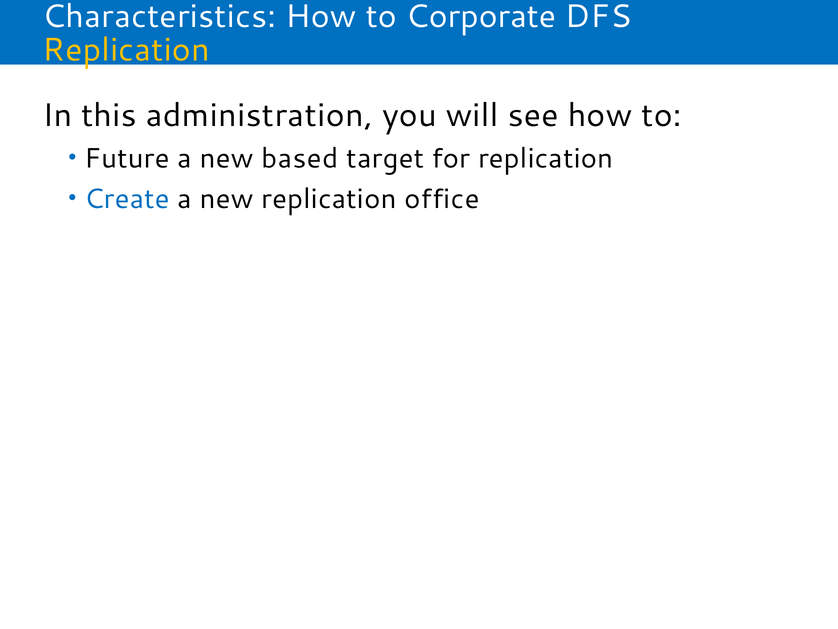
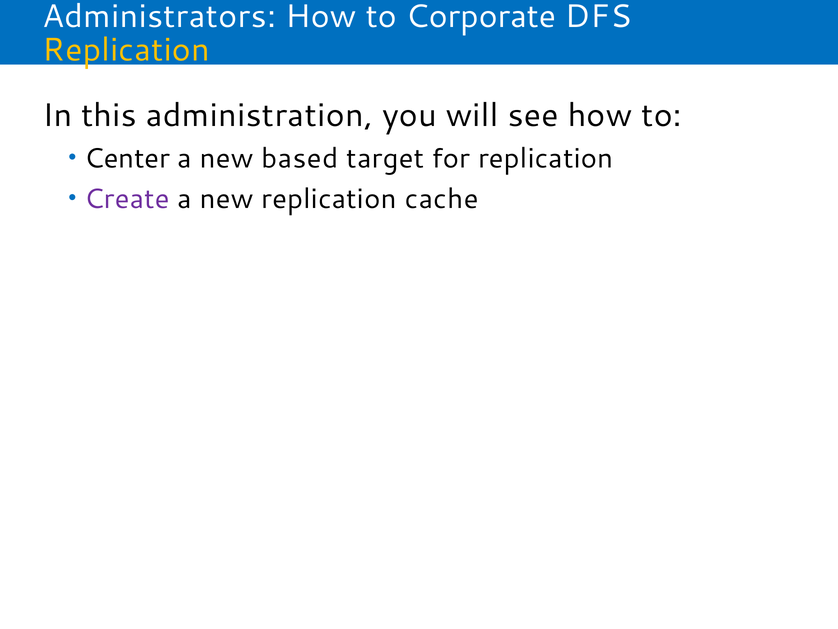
Characteristics: Characteristics -> Administrators (159, 16)
Future: Future -> Center (127, 158)
Create colour: blue -> purple (127, 199)
office: office -> cache (442, 199)
